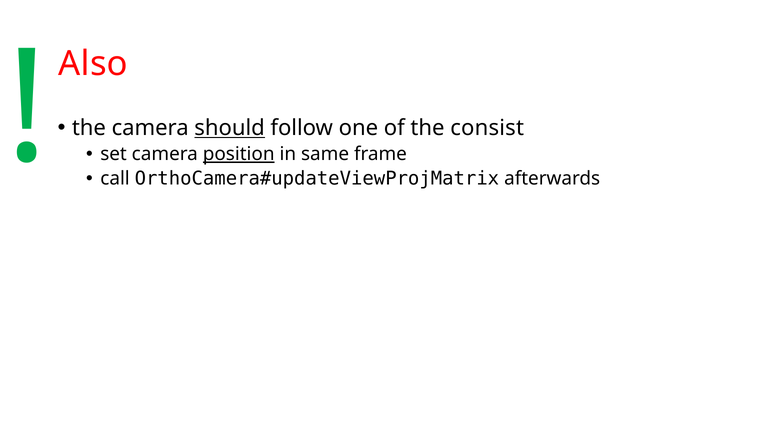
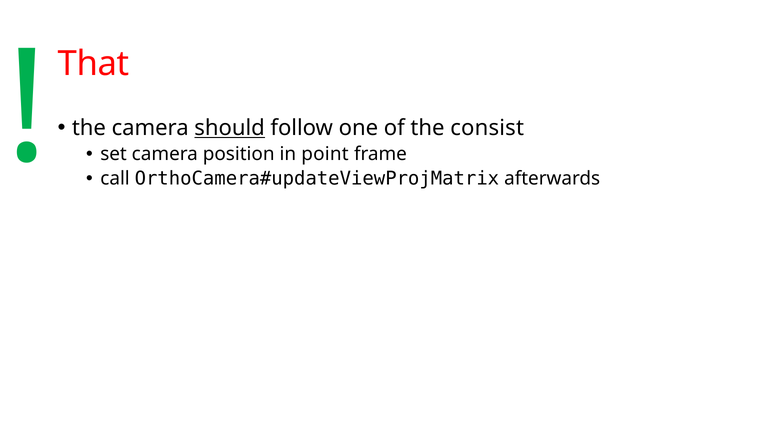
Also: Also -> That (93, 64)
position underline: present -> none (239, 154)
same: same -> point (325, 154)
